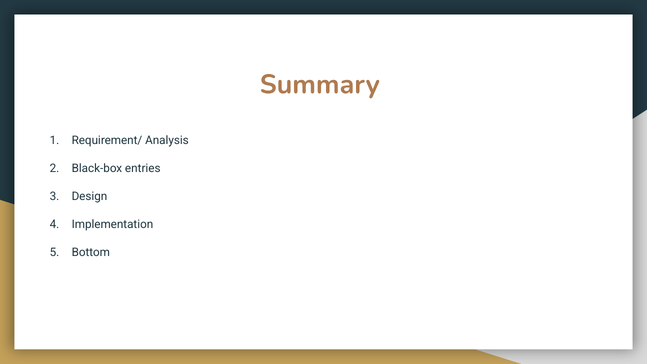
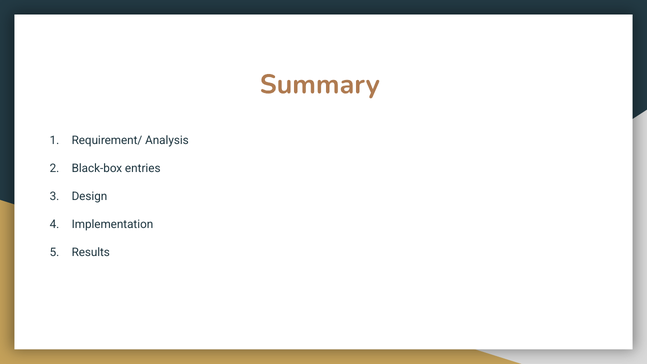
Bottom: Bottom -> Results (91, 253)
